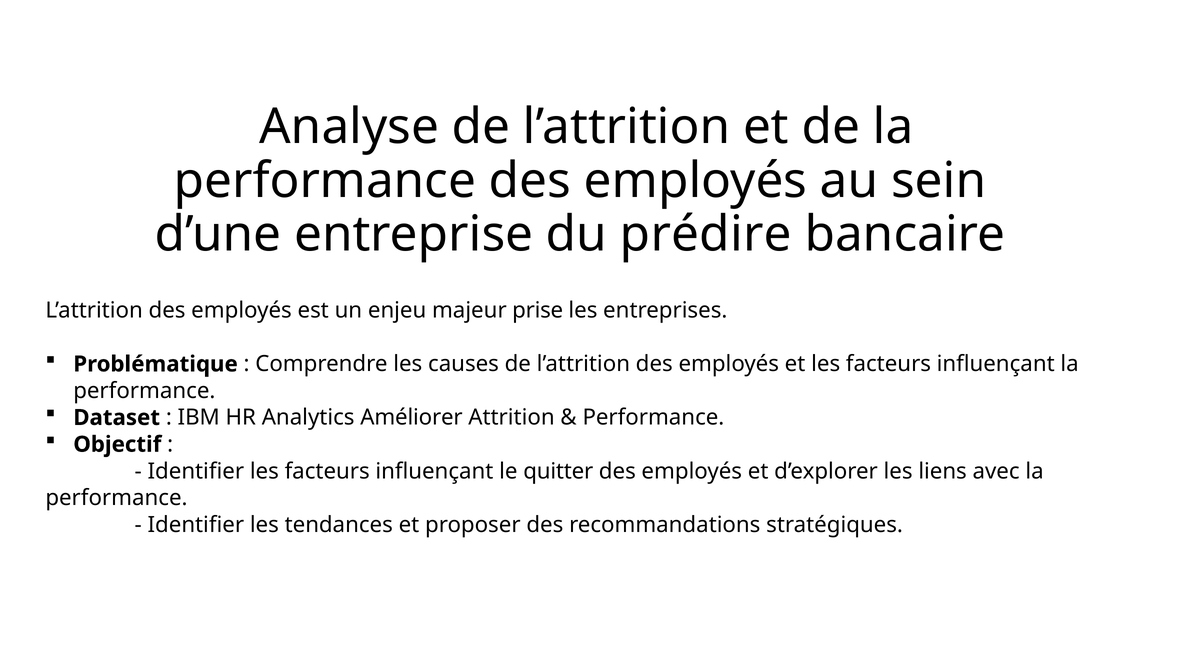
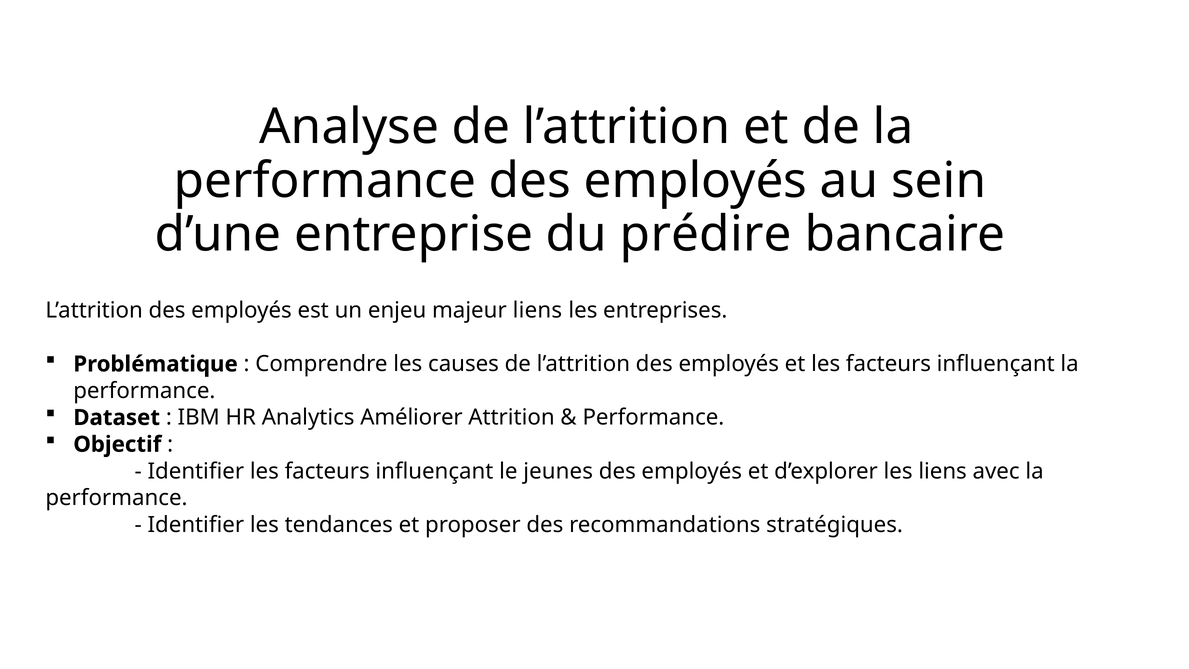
majeur prise: prise -> liens (537, 311)
quitter: quitter -> jeunes (558, 471)
